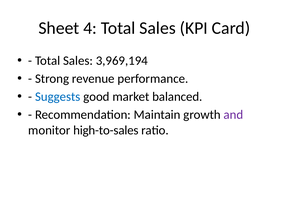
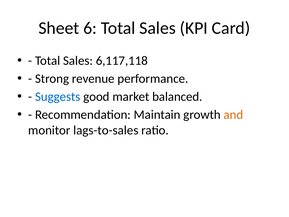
4: 4 -> 6 (90, 28)
3,969,194: 3,969,194 -> 6,117,118 (122, 61)
and colour: purple -> orange (233, 115)
high-to-sales: high-to-sales -> lags-to-sales (106, 130)
